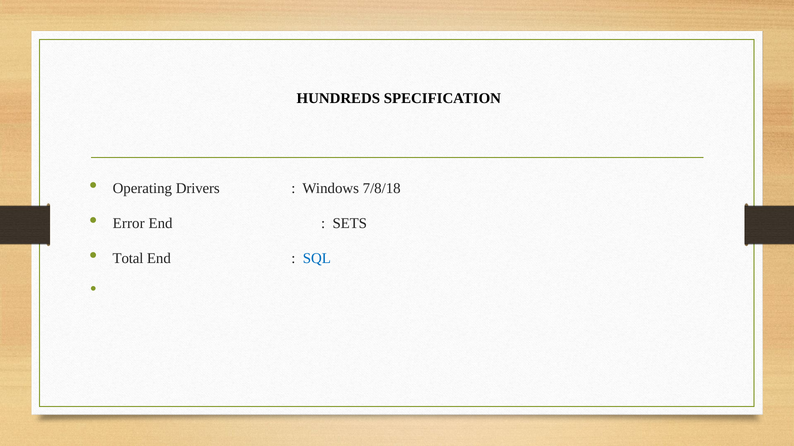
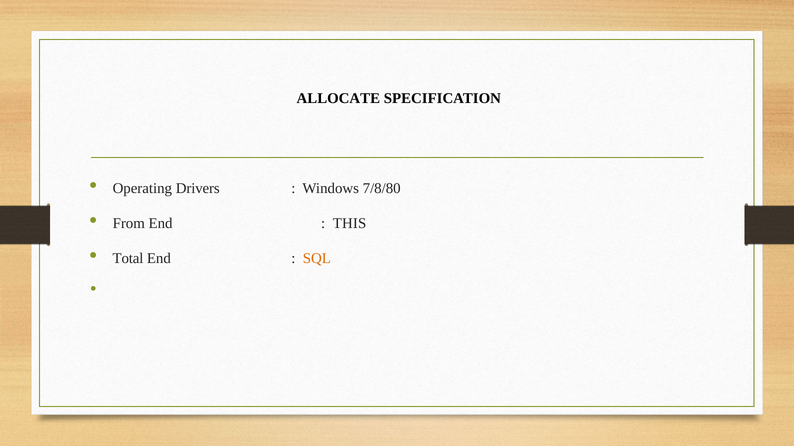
HUNDREDS: HUNDREDS -> ALLOCATE (338, 99)
7/8/18: 7/8/18 -> 7/8/80 (382, 188)
Error: Error -> From (129, 223)
SETS: SETS -> THIS (350, 223)
SQL colour: blue -> orange (317, 259)
